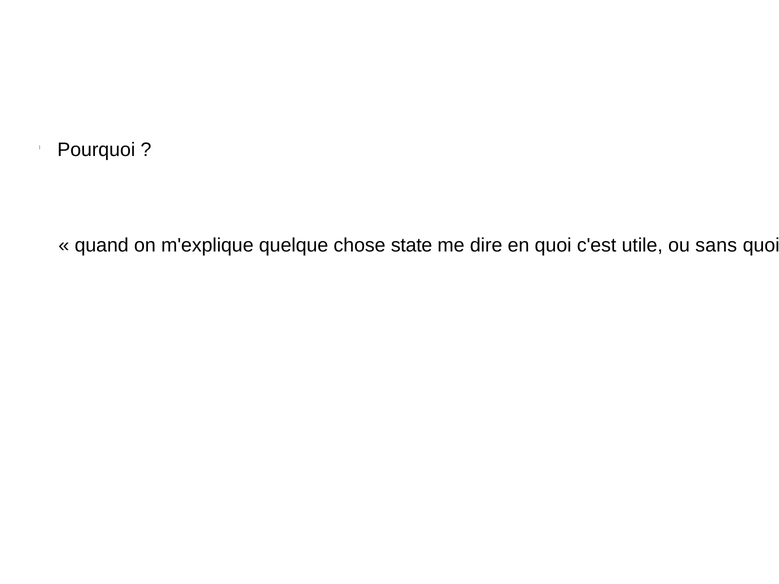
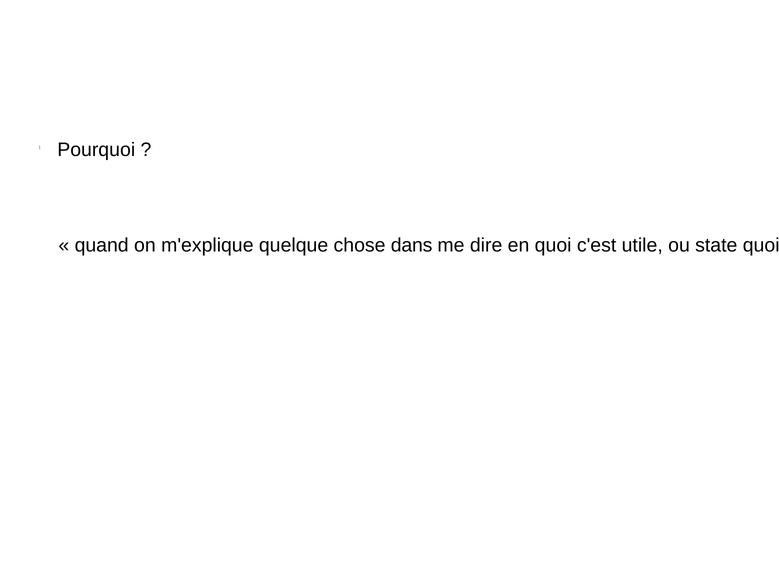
state: state -> dans (412, 245)
sans: sans -> state (716, 245)
